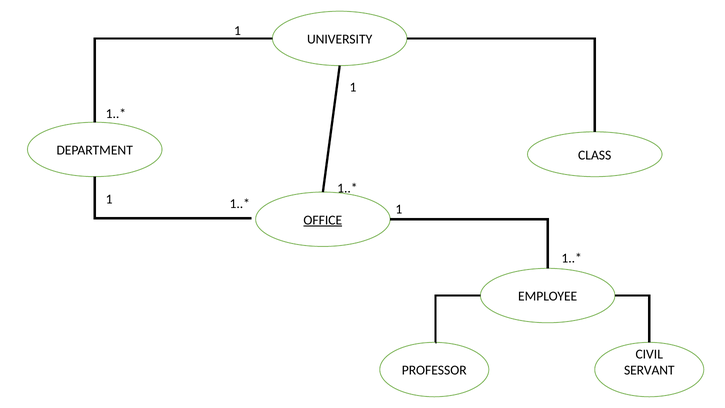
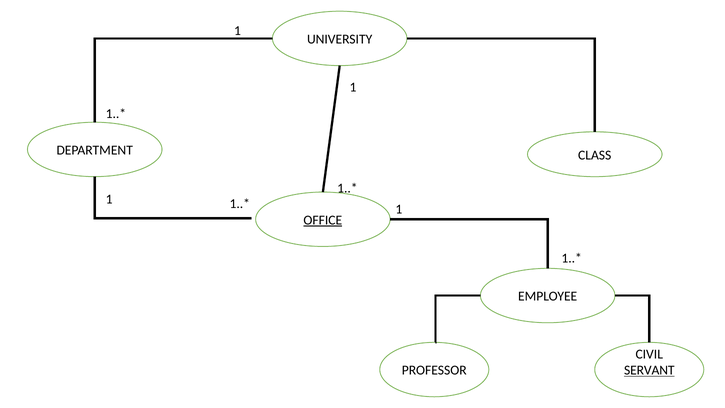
SERVANT underline: none -> present (649, 370)
